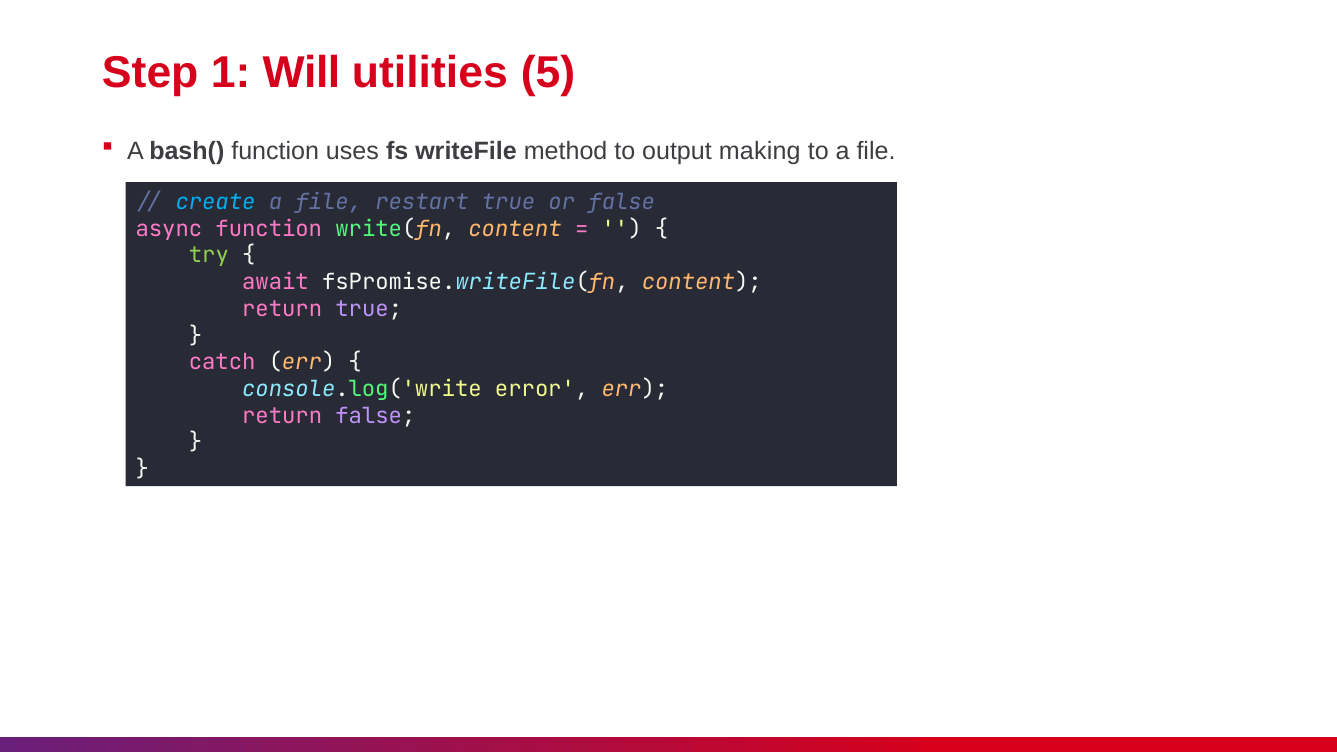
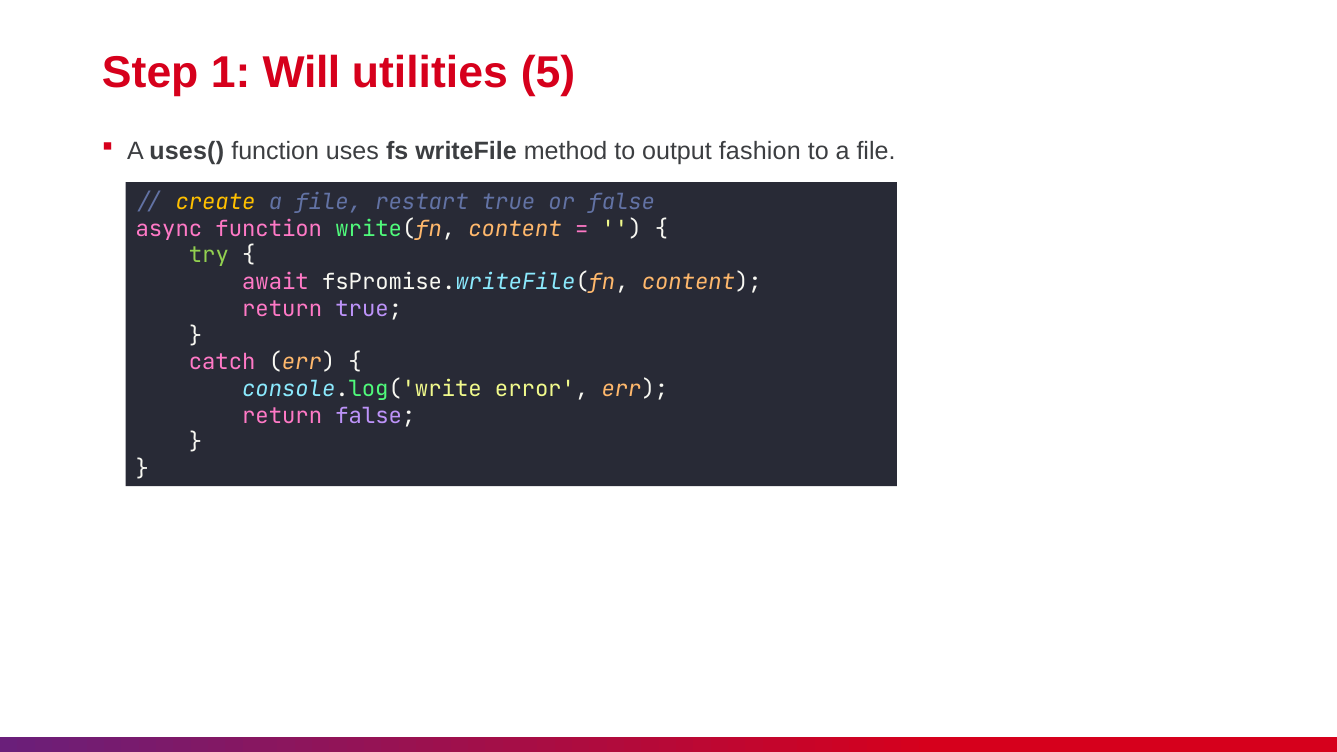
bash(: bash( -> uses( (187, 151)
making: making -> fashion (760, 151)
create colour: light blue -> yellow (216, 202)
